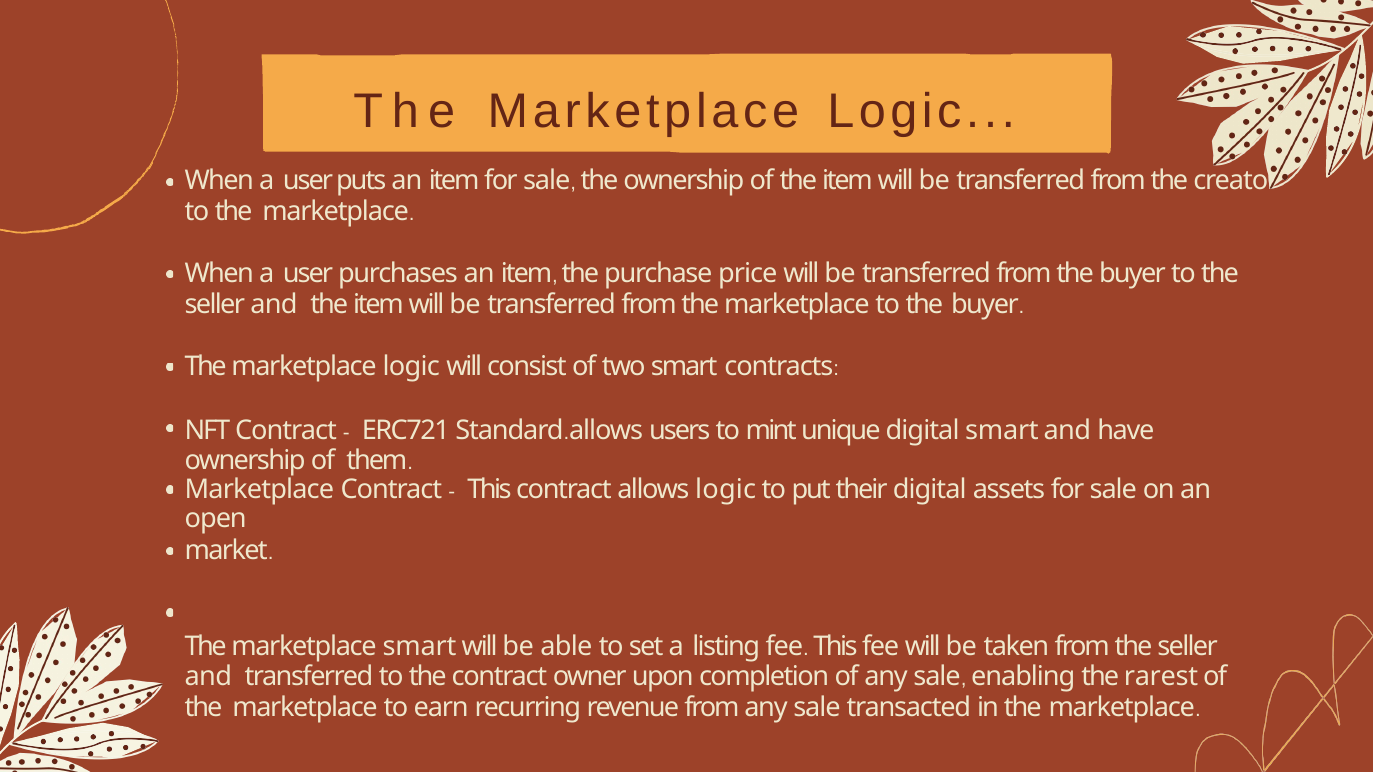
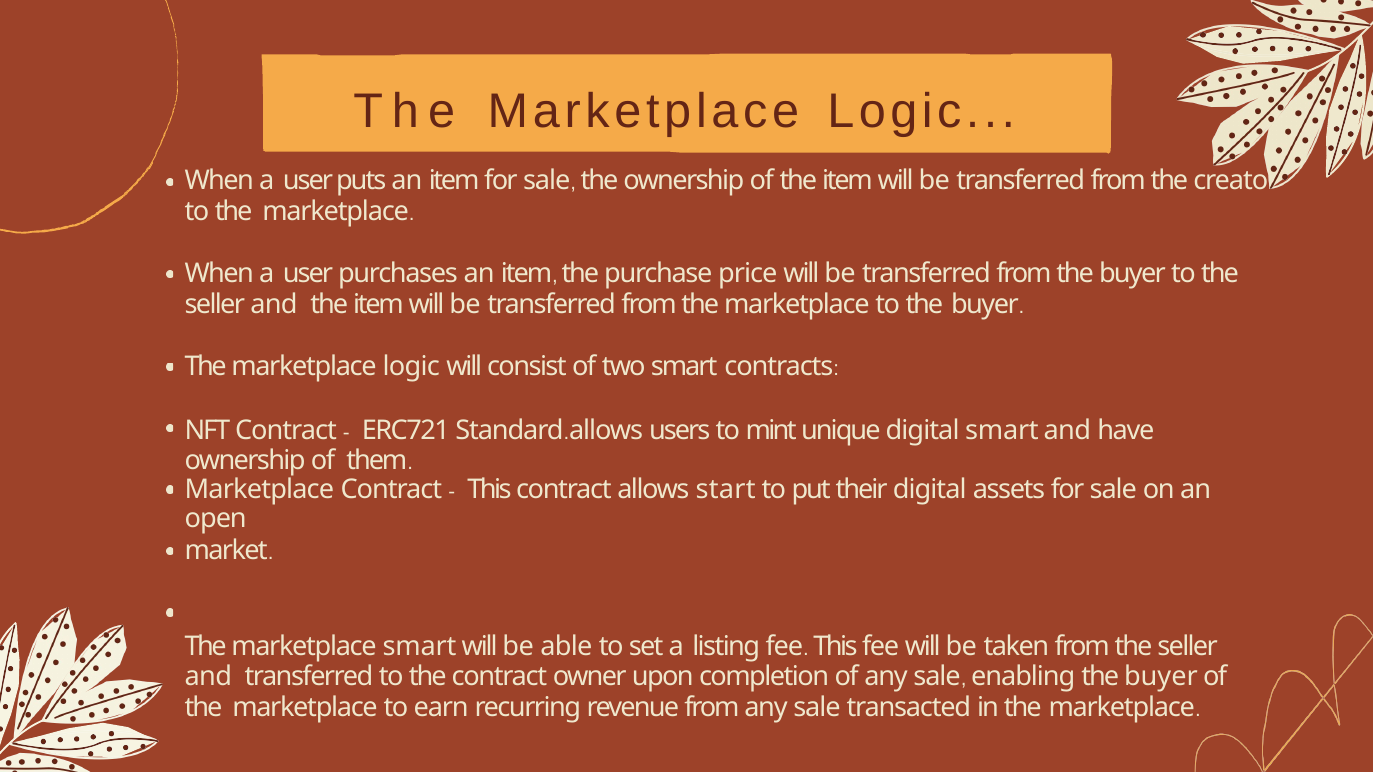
allows logic: logic -> start (726, 490)
enabling the rarest: rarest -> buyer (1161, 677)
